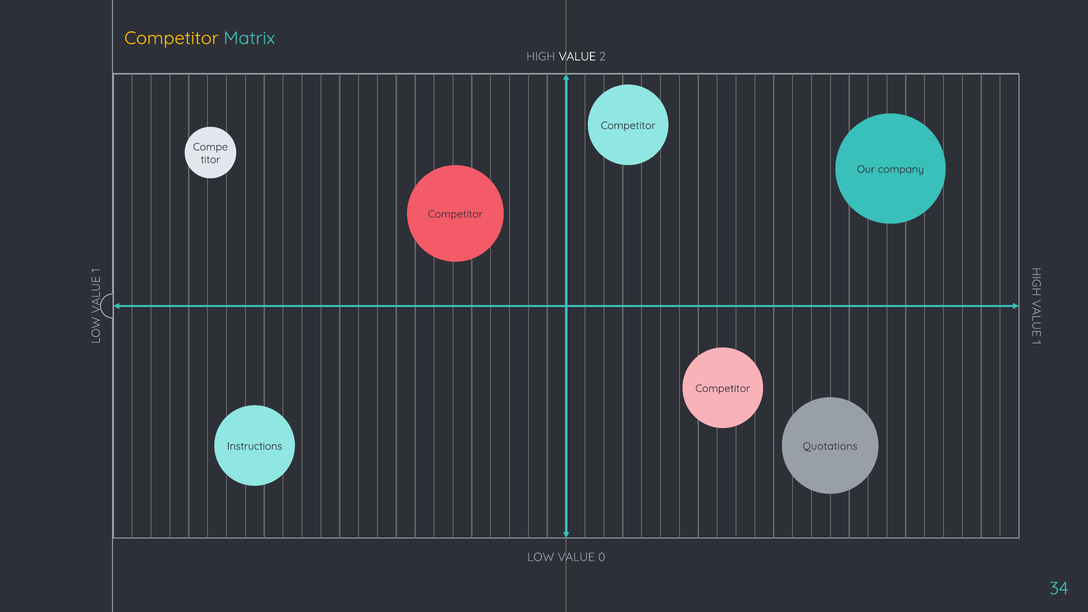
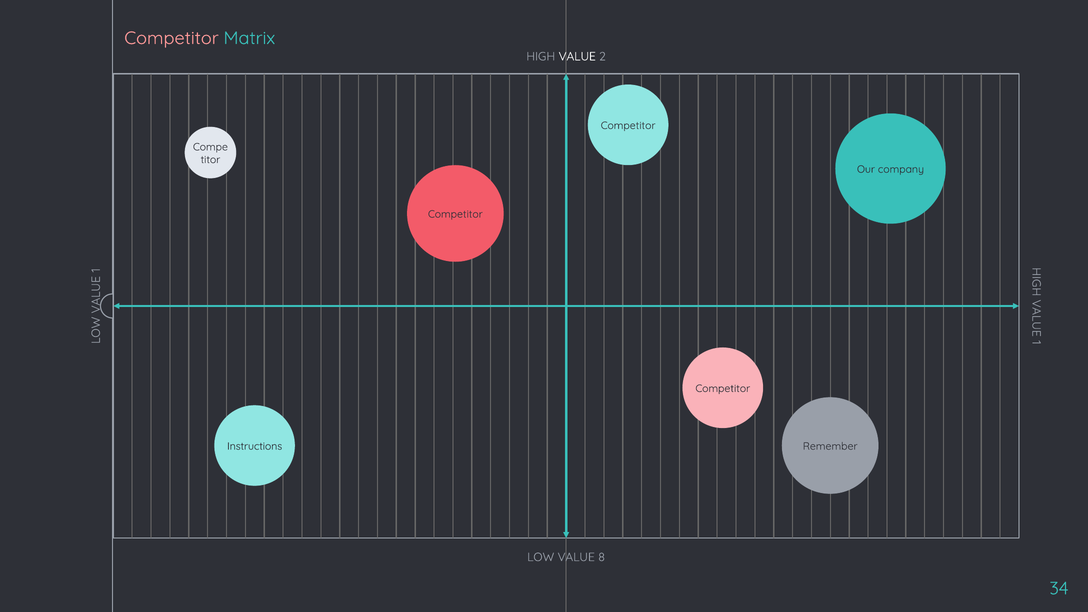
Competitor colour: yellow -> pink (171, 38)
Quotations: Quotations -> Remember (830, 446)
0: 0 -> 8 (602, 557)
